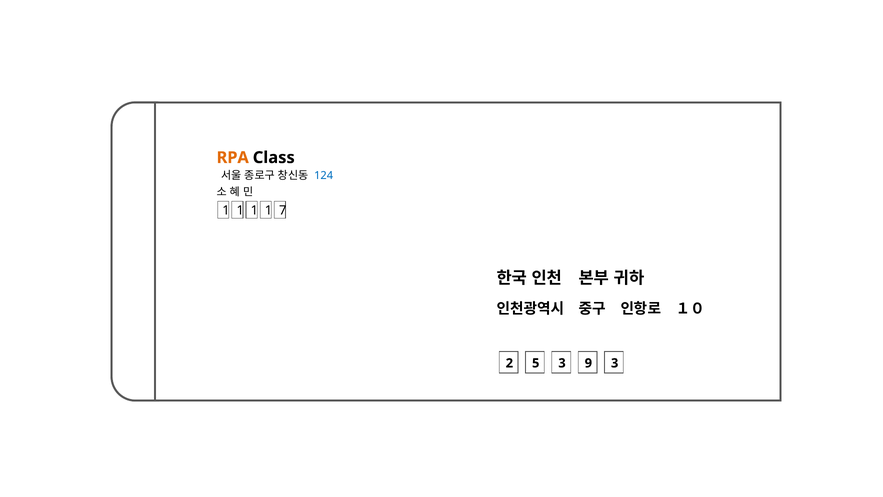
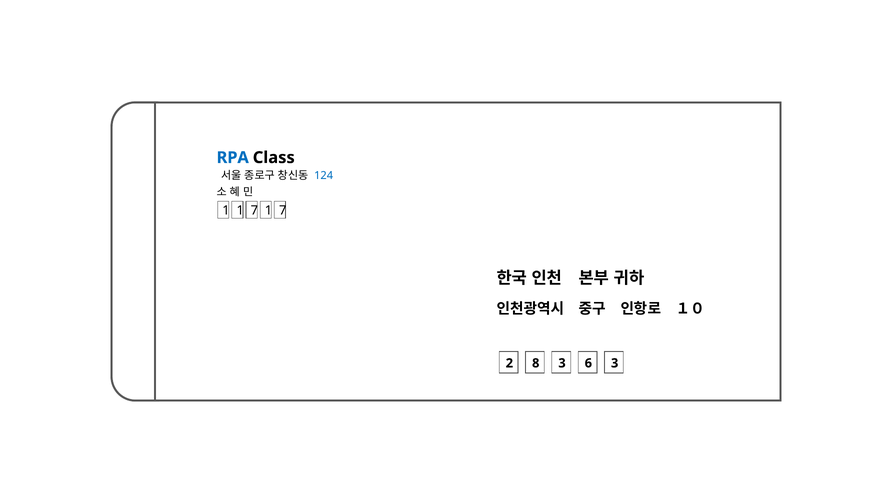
RPA colour: orange -> blue (233, 158)
1: 1 -> 7 (254, 211)
5: 5 -> 8 (536, 363)
9: 9 -> 6 (588, 363)
